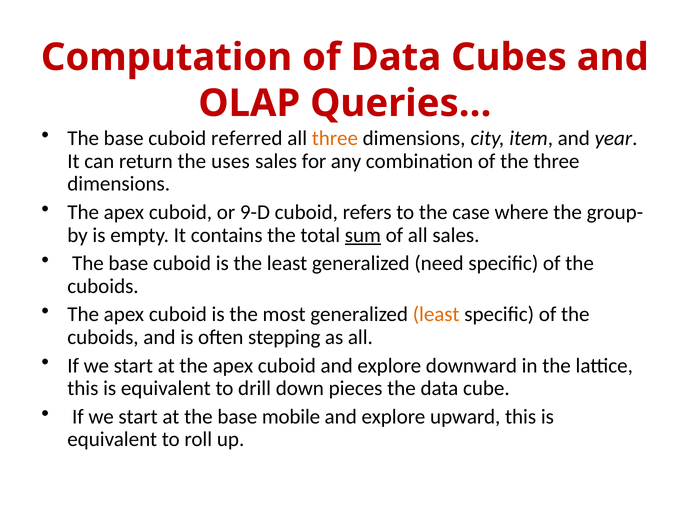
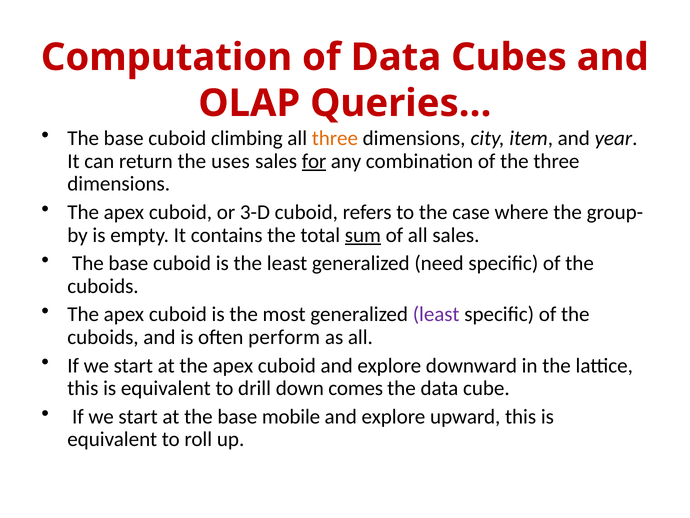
referred: referred -> climbing (247, 138)
for underline: none -> present (314, 161)
9-D: 9-D -> 3-D (255, 212)
least colour: orange -> purple (436, 314)
stepping: stepping -> perform (284, 337)
pieces: pieces -> comes (356, 388)
